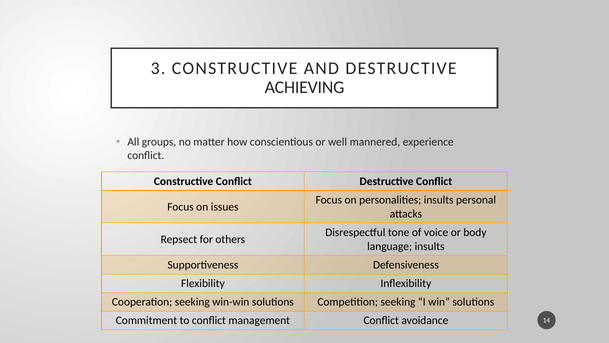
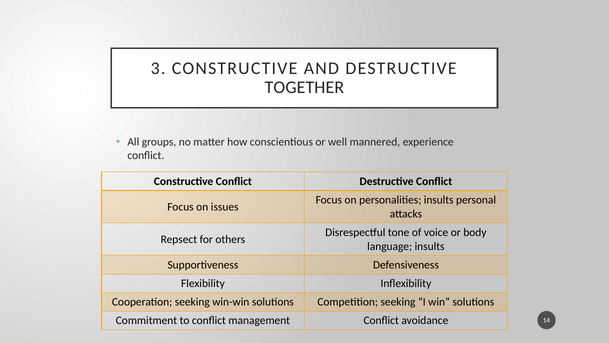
ACHIEVING: ACHIEVING -> TOGETHER (304, 87)
